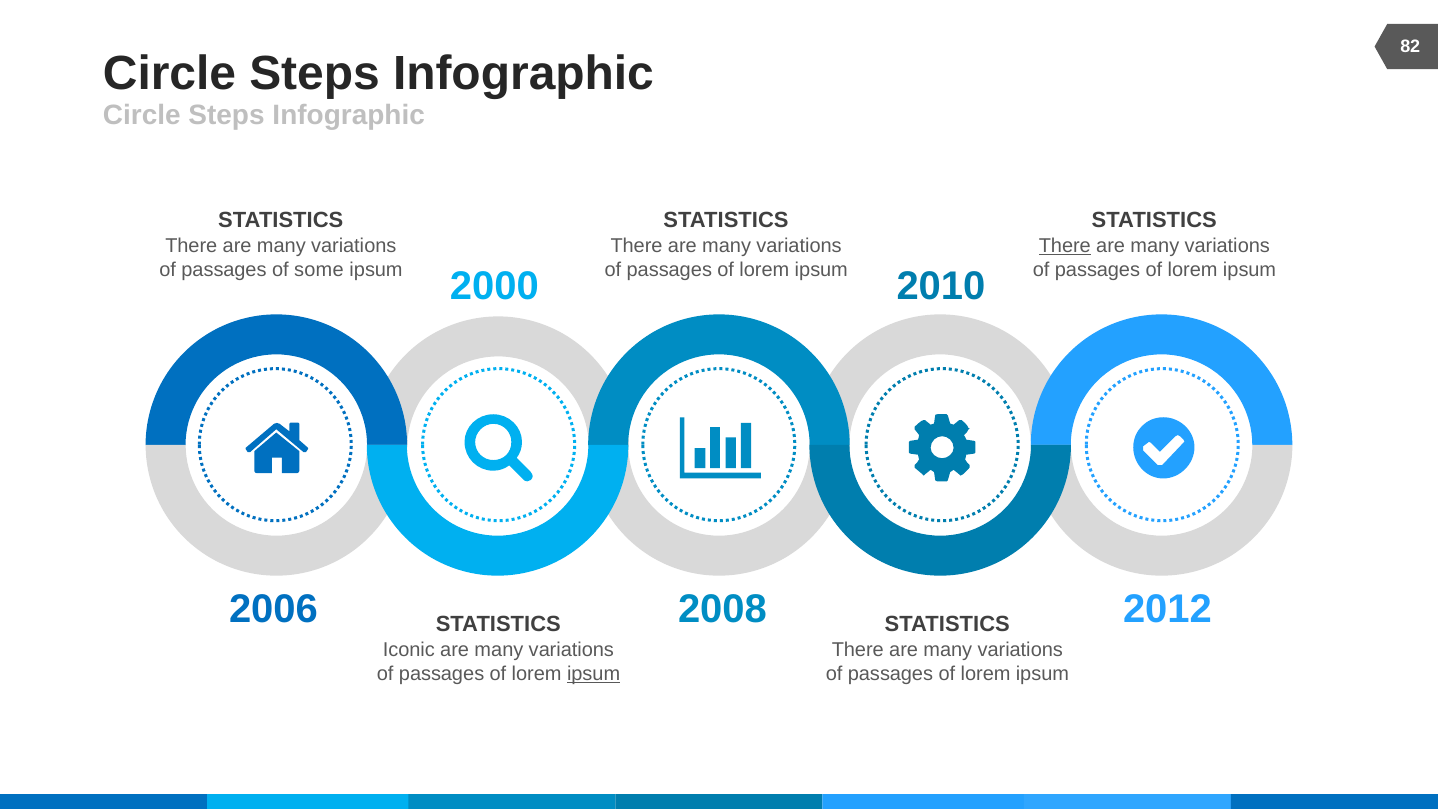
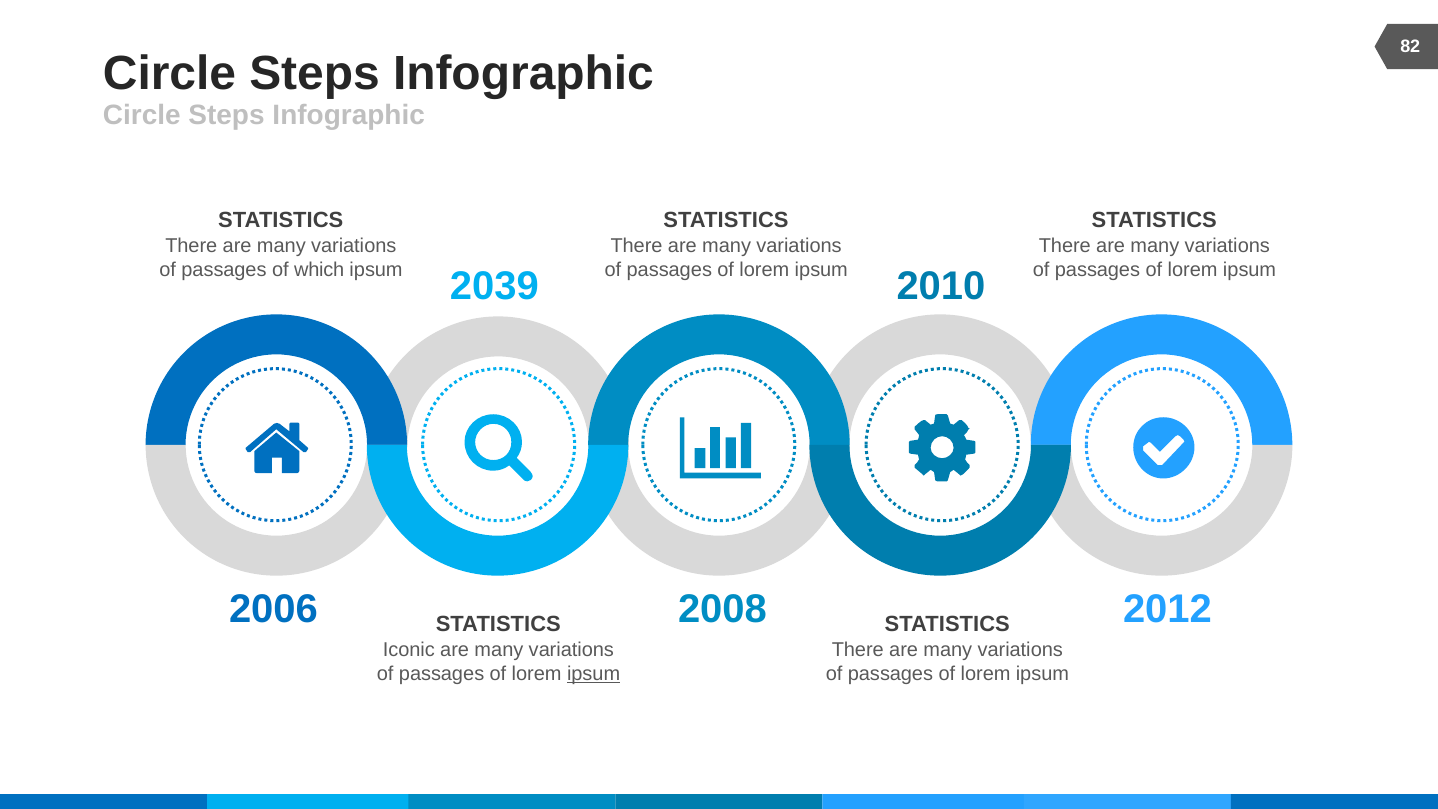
There underline: present -> none (1065, 246)
some: some -> which (319, 270)
2000: 2000 -> 2039 (494, 286)
